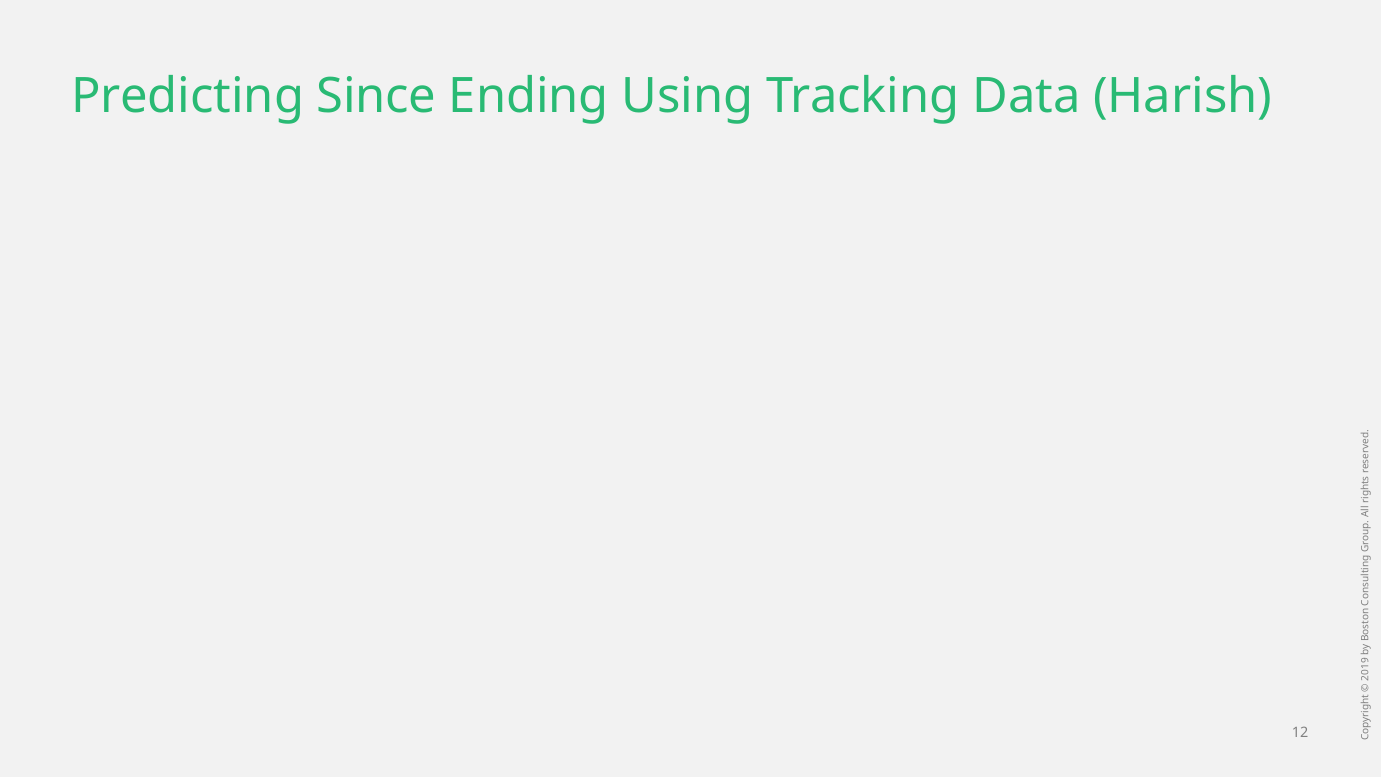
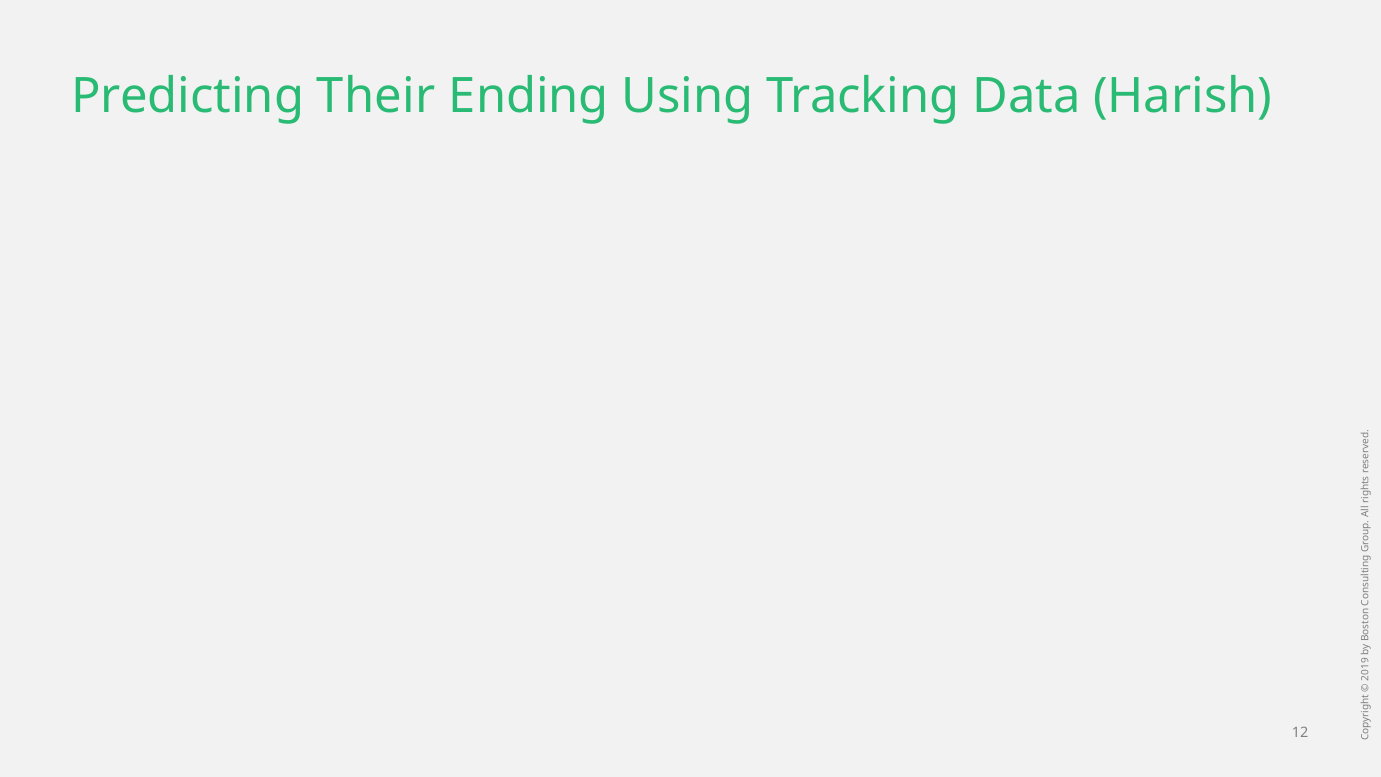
Since: Since -> Their (376, 97)
